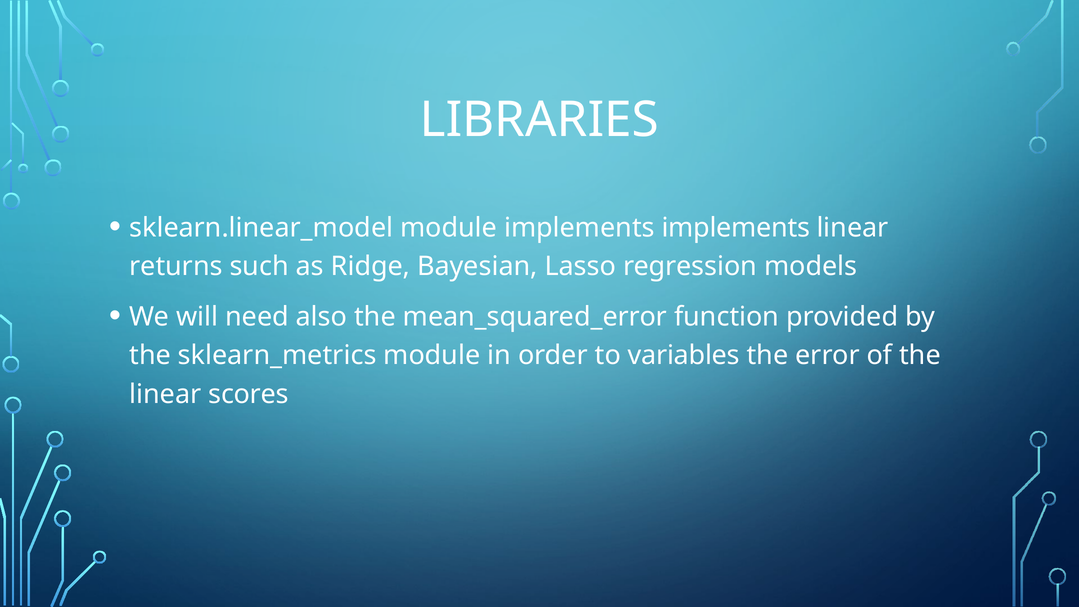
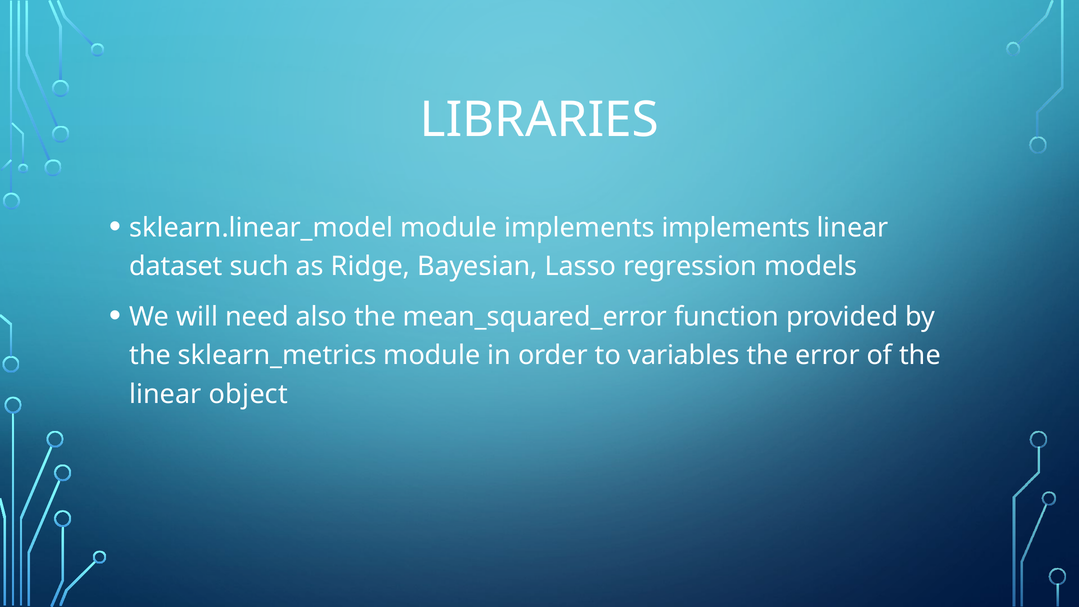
returns: returns -> dataset (176, 267)
scores: scores -> object (248, 394)
